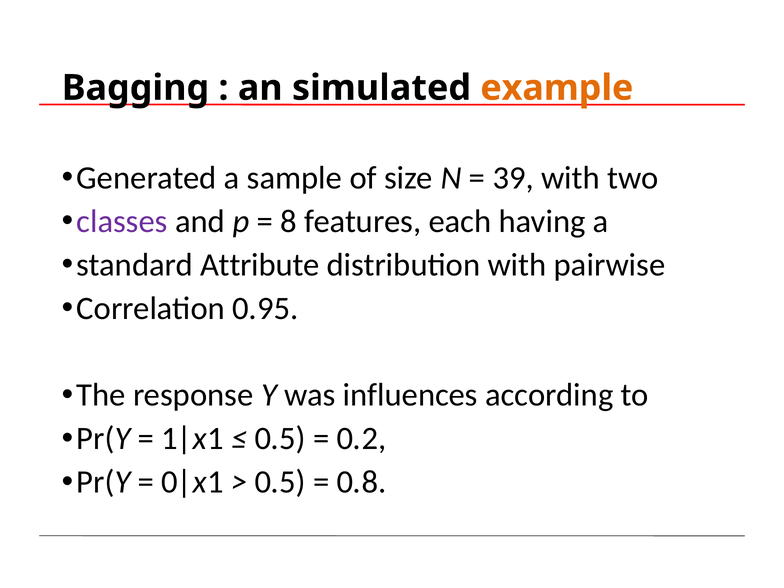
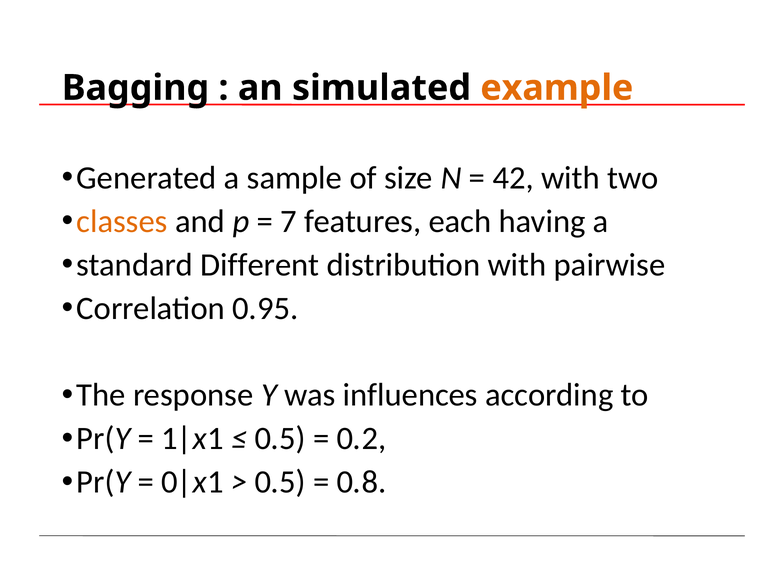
39: 39 -> 42 (513, 178)
classes colour: purple -> orange (122, 221)
8: 8 -> 7 (289, 221)
Attribute: Attribute -> Different (260, 265)
